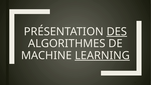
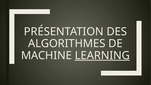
DES underline: present -> none (117, 32)
